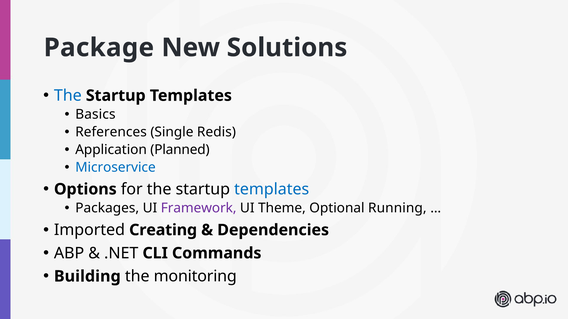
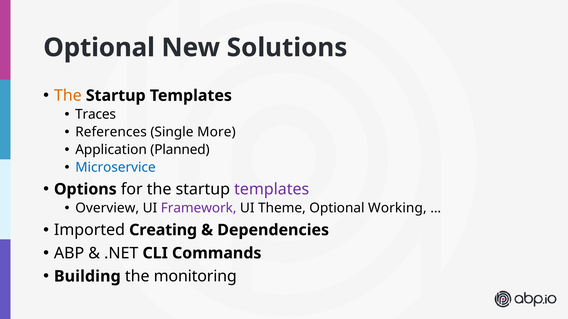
Package: Package -> Optional (99, 48)
The colour: blue -> orange (68, 96)
Basics: Basics -> Traces (96, 115)
Redis: Redis -> More (216, 132)
templates colour: blue -> purple (272, 189)
Packages: Packages -> Overview (107, 208)
Running: Running -> Working (397, 208)
